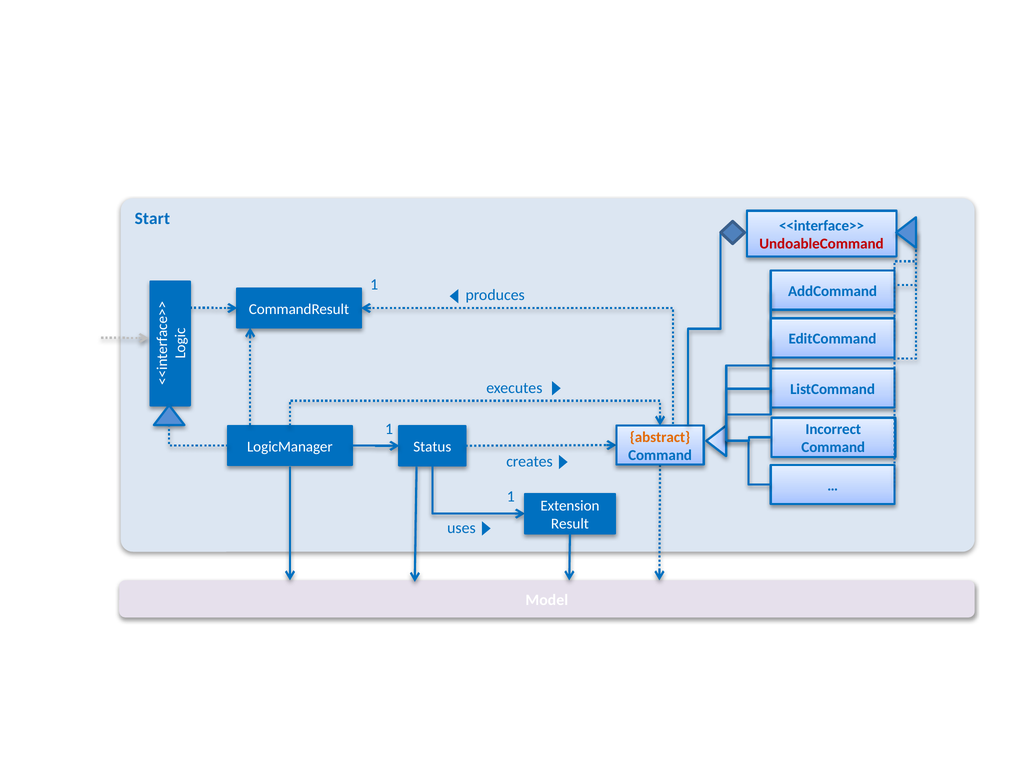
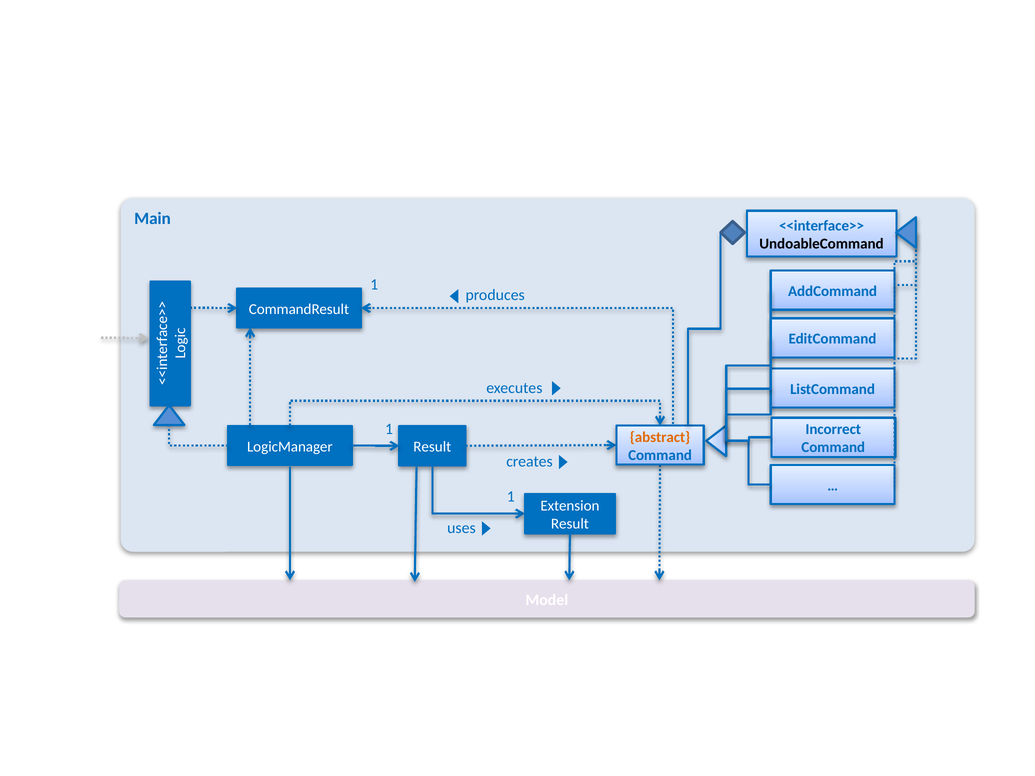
Start: Start -> Main (152, 219)
UndoableCommand colour: red -> black (821, 244)
Status: Status -> Result (432, 447)
